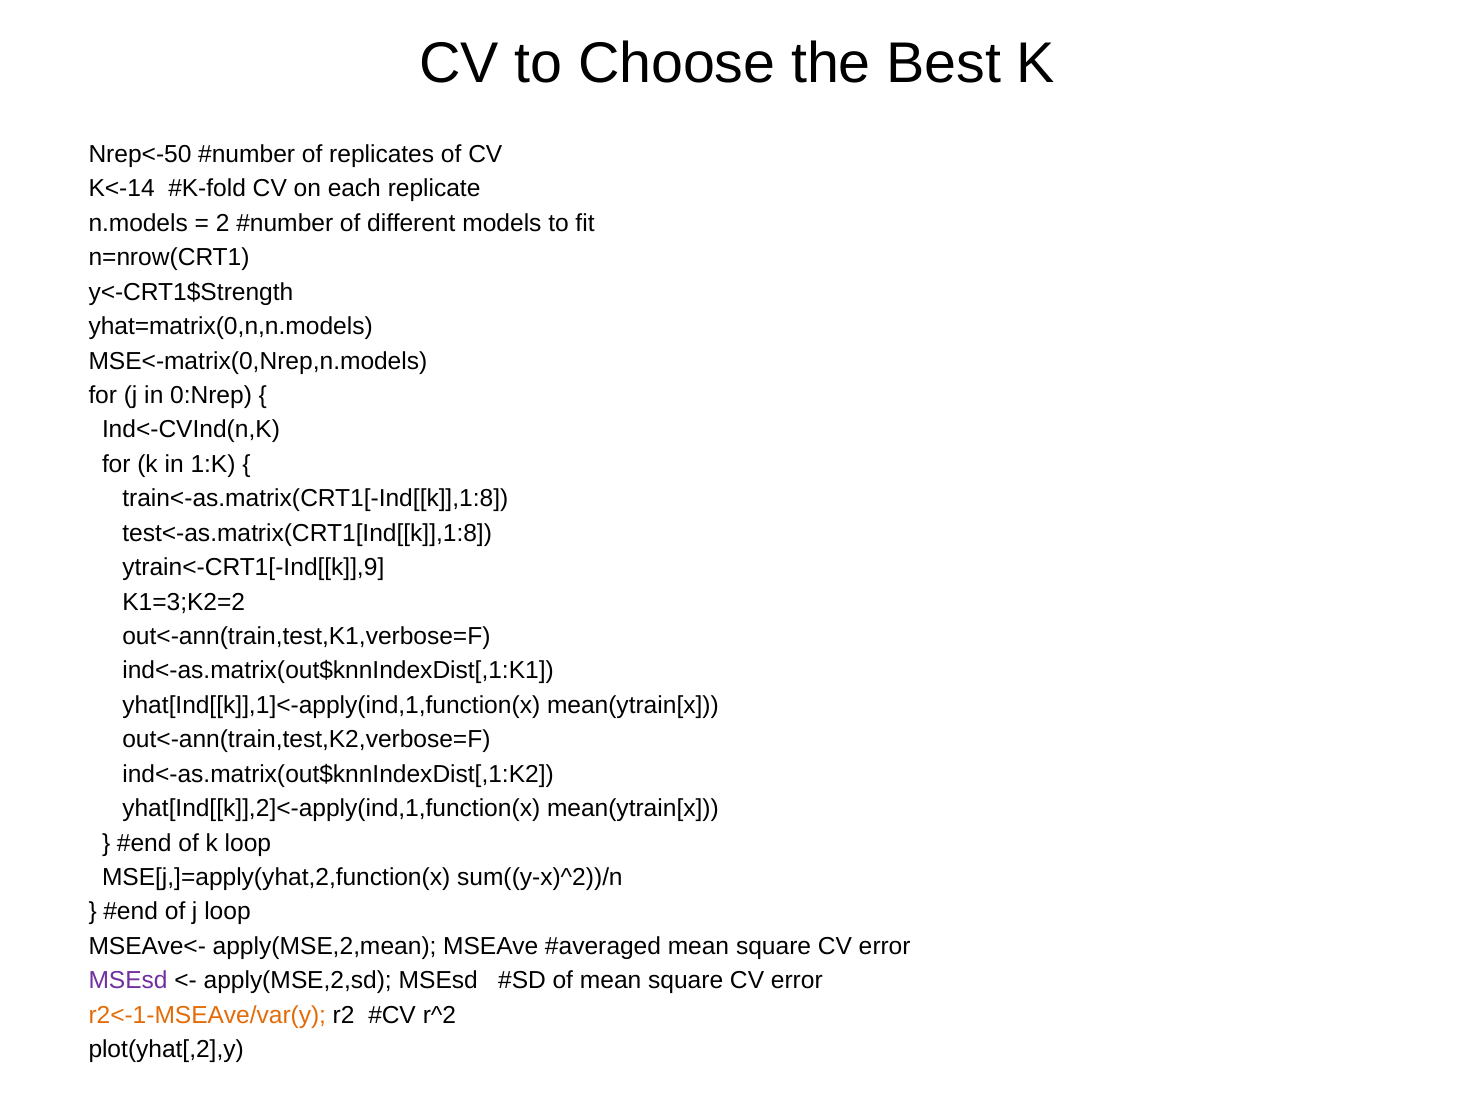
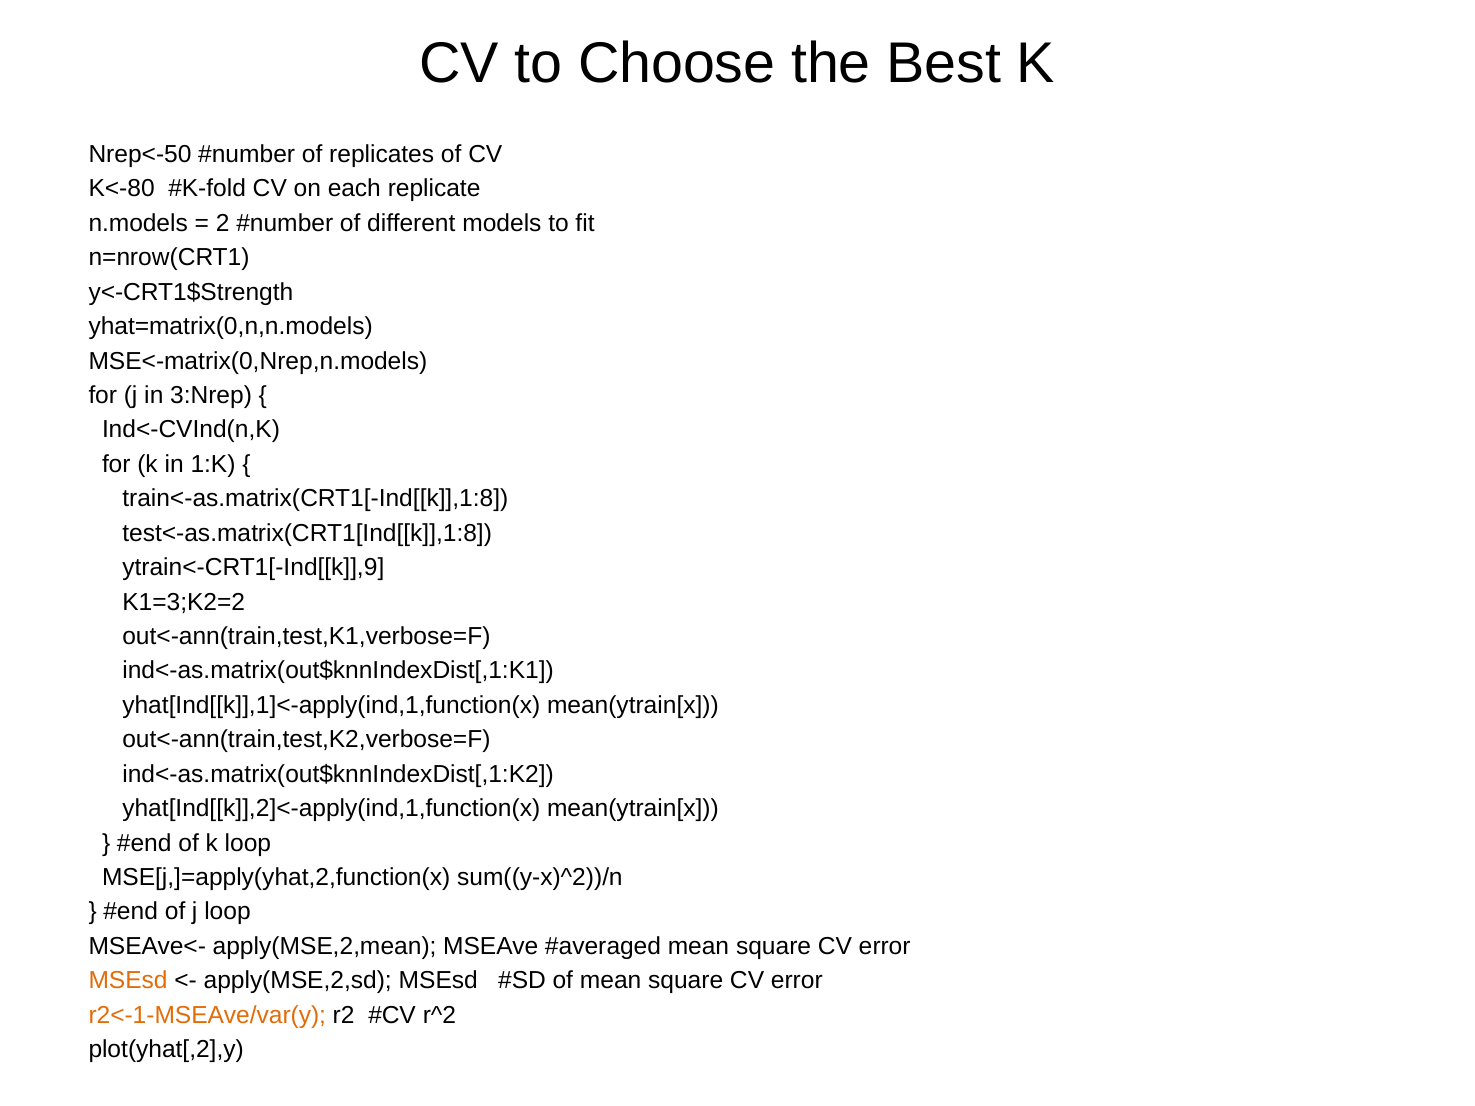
K<-14: K<-14 -> K<-80 (122, 189)
0:Nrep: 0:Nrep -> 3:Nrep (211, 395)
MSEsd colour: purple -> orange (128, 981)
